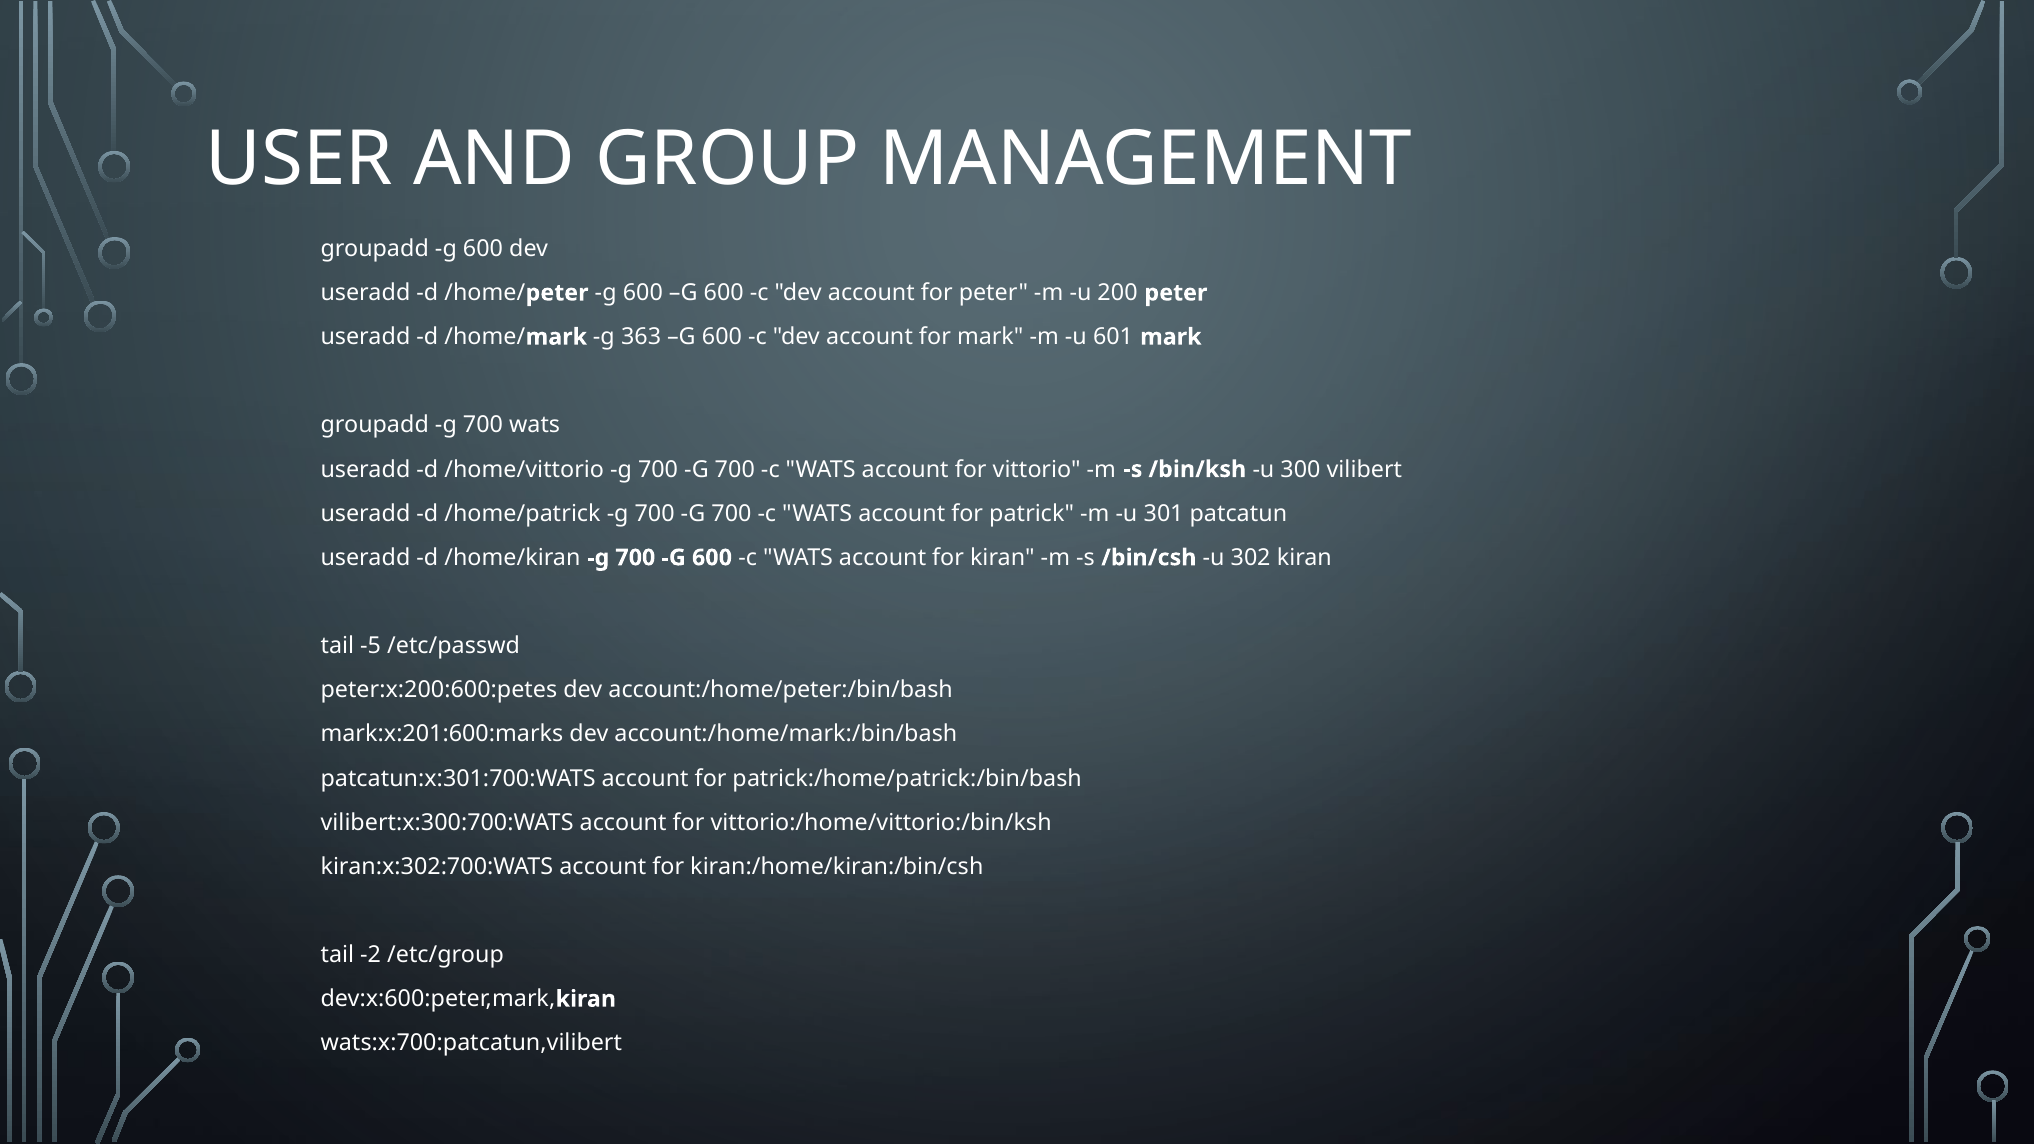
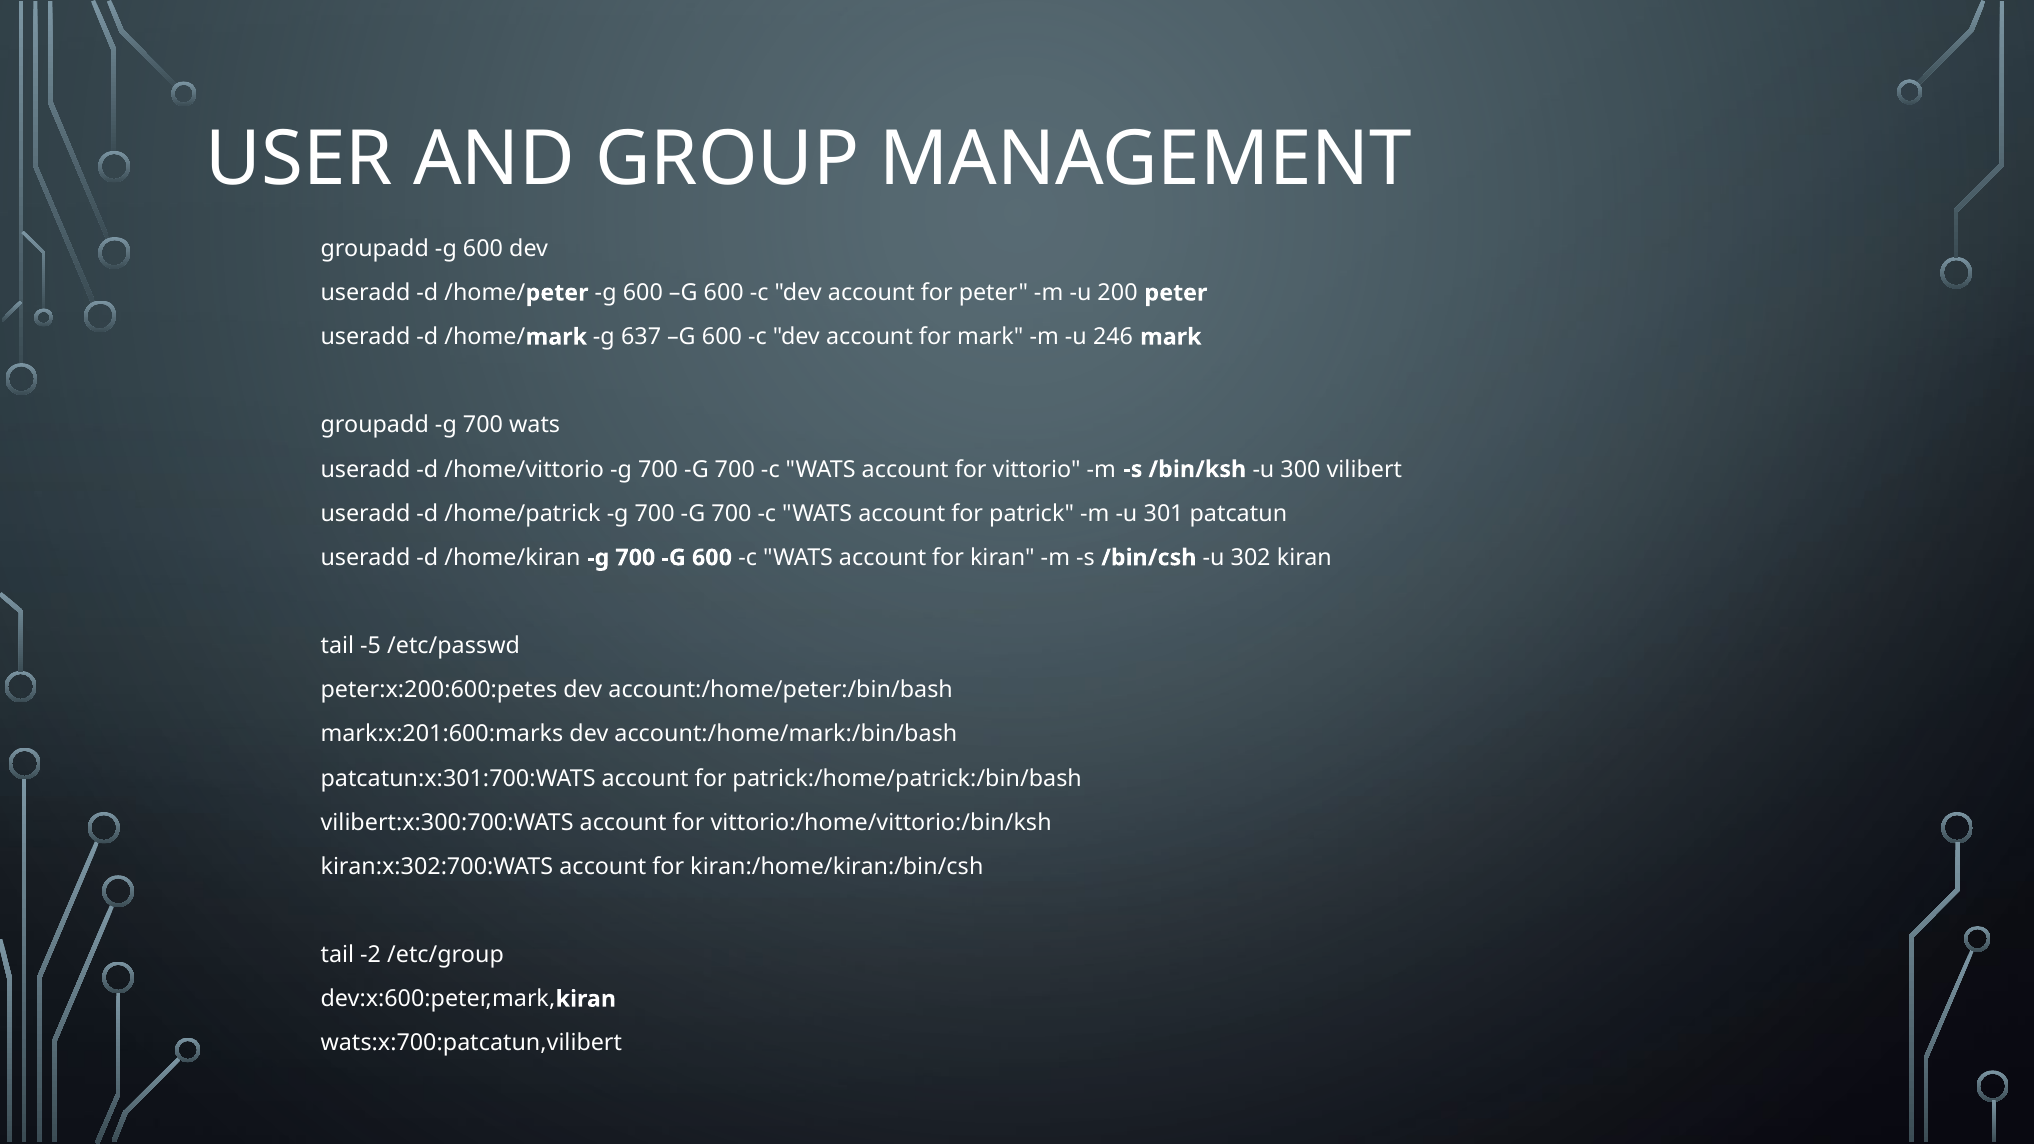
363: 363 -> 637 (641, 337)
601: 601 -> 246 (1113, 337)
